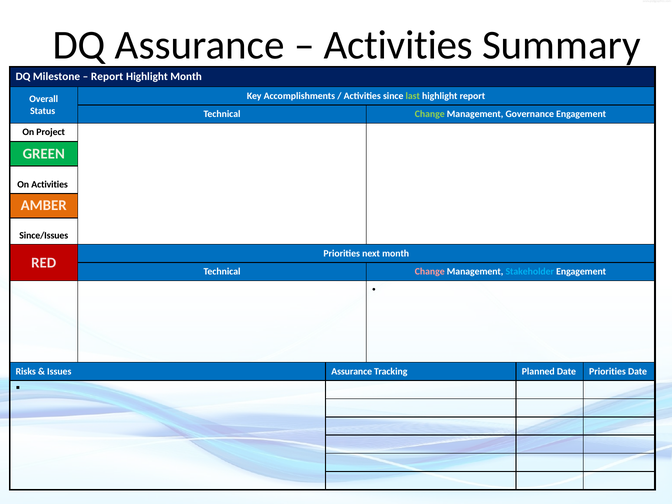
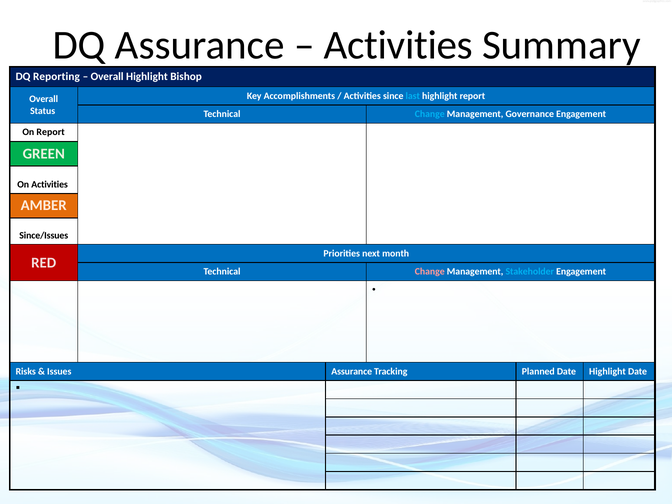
Milestone: Milestone -> Reporting (56, 77)
Report: Report -> Overall (107, 77)
Highlight Month: Month -> Bishop (186, 77)
last colour: light green -> light blue (413, 96)
Change colour: light green -> light blue (430, 114)
On Project: Project -> Report (51, 132)
Date Priorities: Priorities -> Highlight (607, 371)
